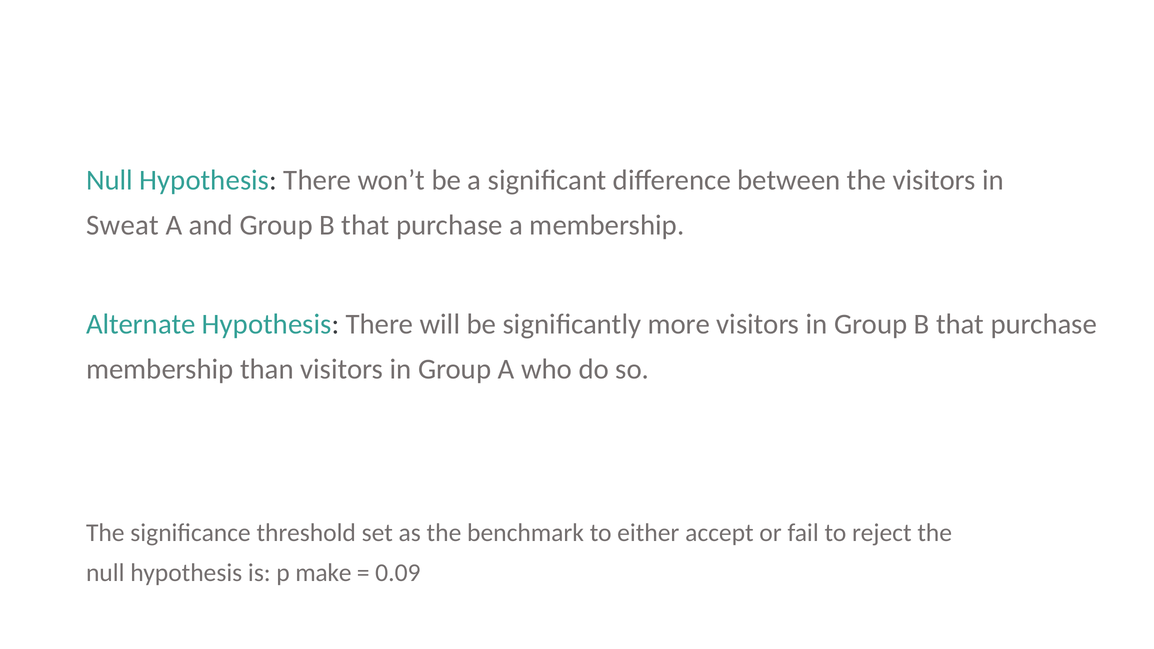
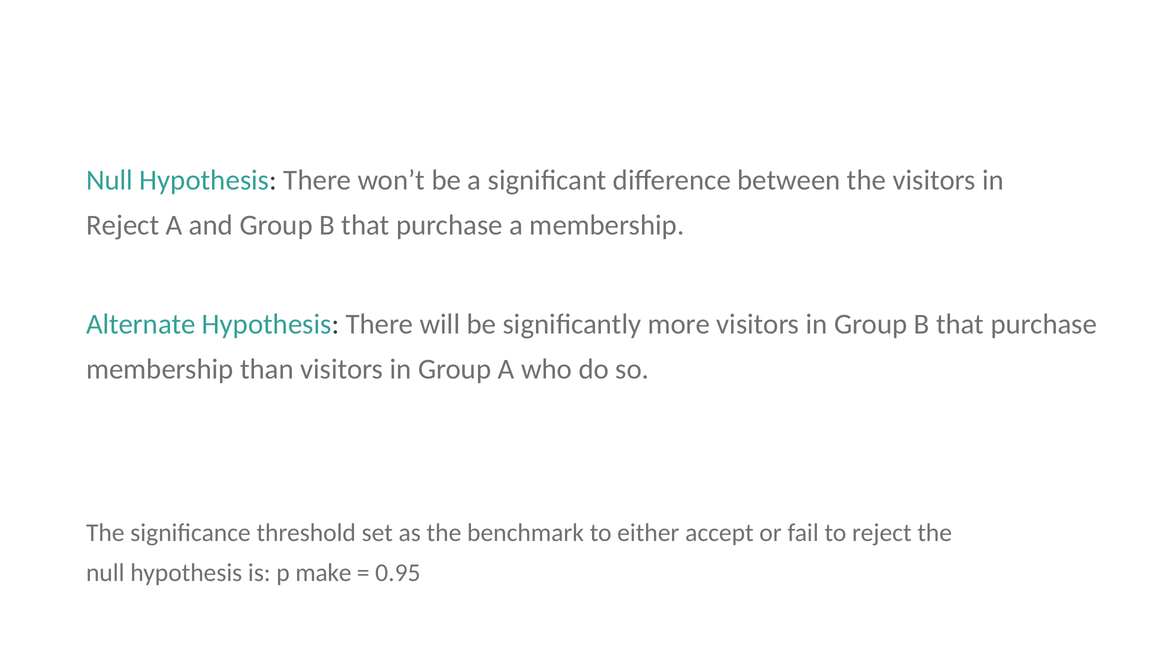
Sweat: Sweat -> Reject (123, 225)
0.09: 0.09 -> 0.95 (398, 573)
